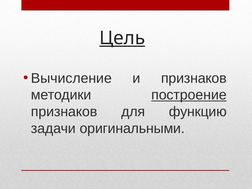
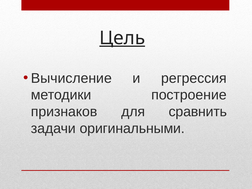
и признаков: признаков -> регрессия (194, 78)
построение underline: present -> none (189, 95)
функцию: функцию -> сравнить (198, 112)
